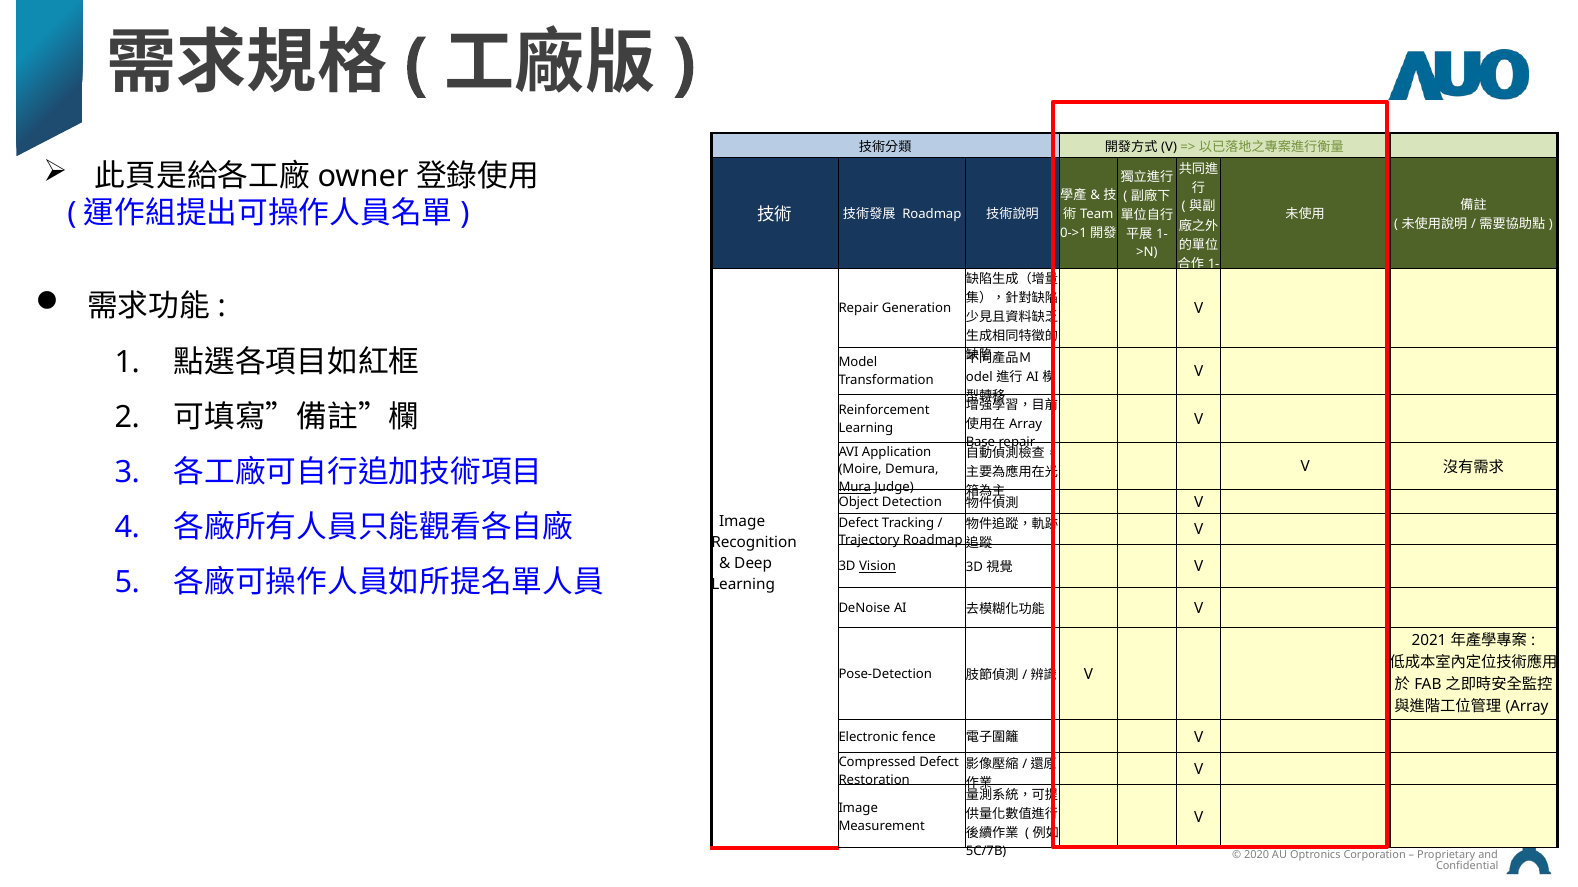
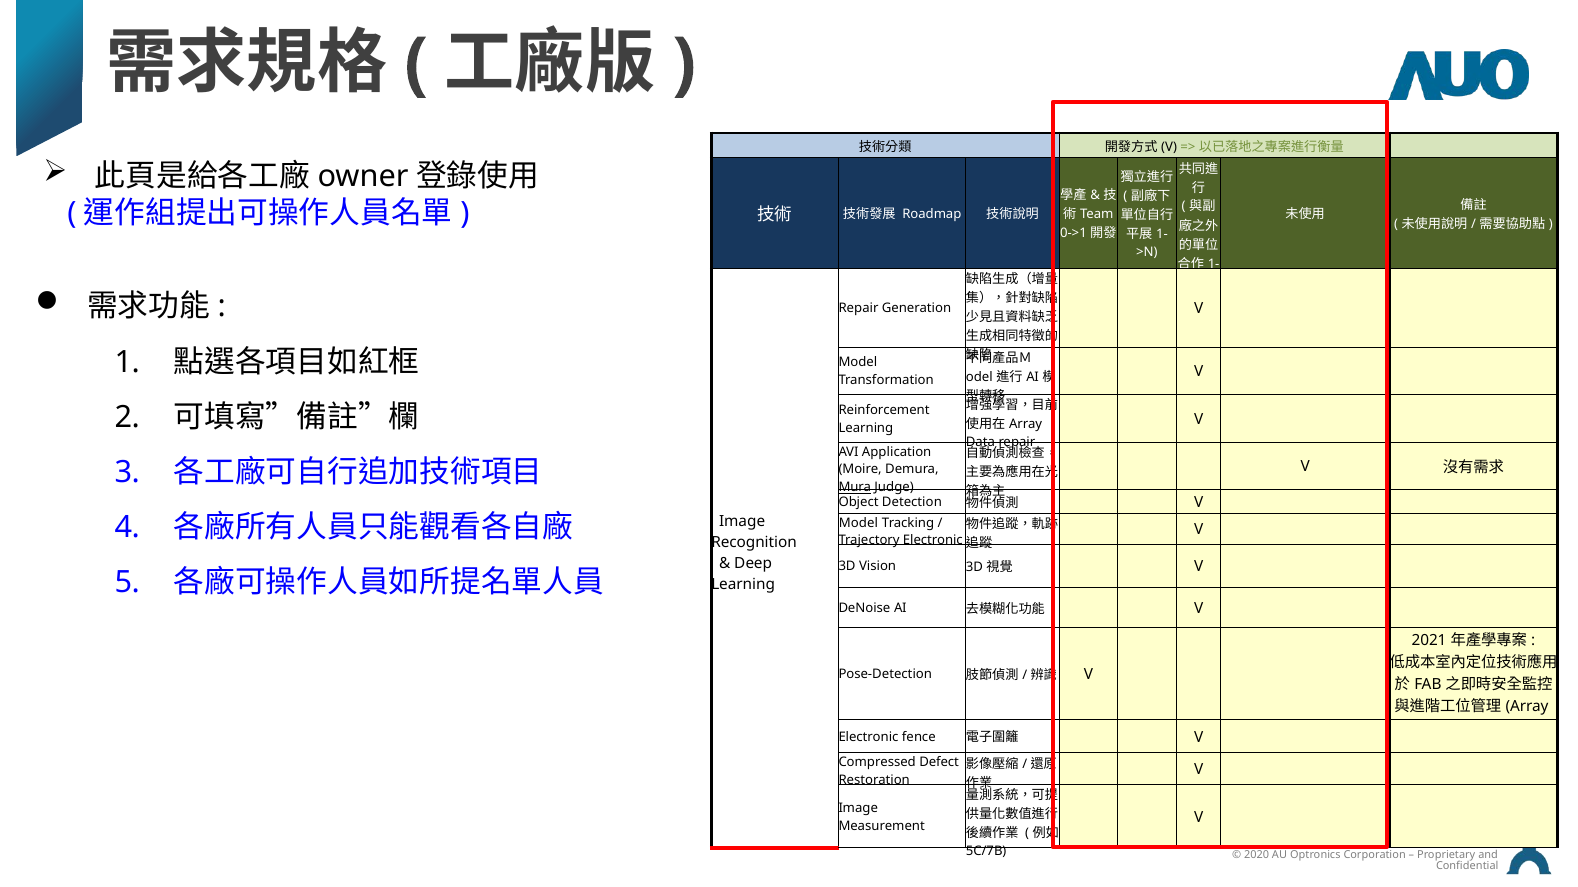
Base: Base -> Data (980, 443)
Defect: Defect -> Model (858, 523)
Trajectory Roadmap: Roadmap -> Electronic (933, 541)
Vision underline: present -> none (878, 567)
